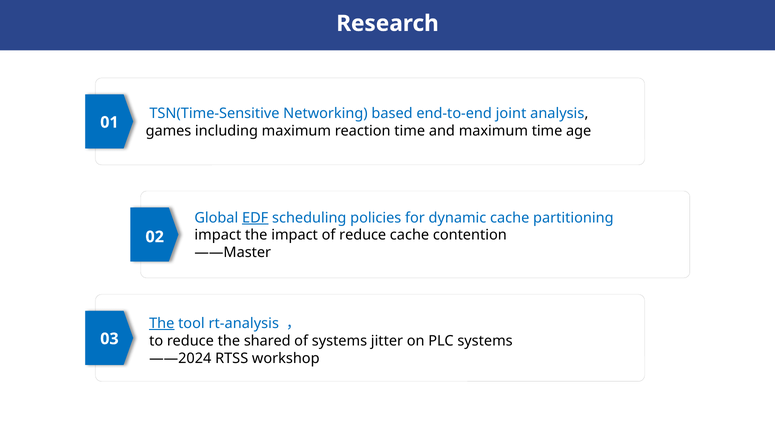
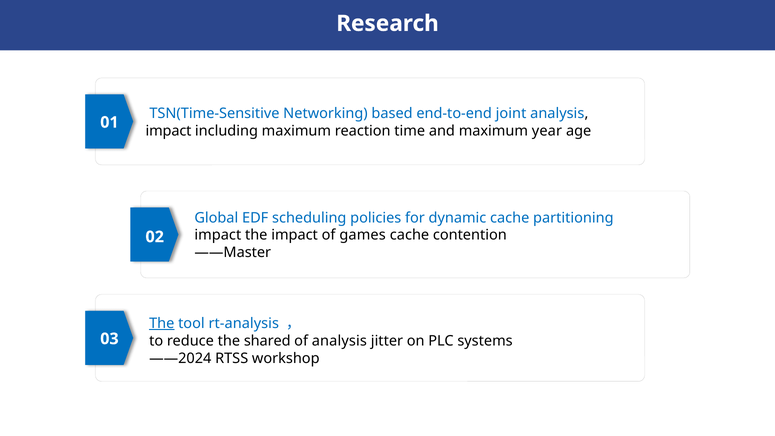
games: games -> impact (169, 131)
maximum time: time -> year (547, 131)
EDF underline: present -> none (255, 218)
of reduce: reduce -> games (363, 235)
of systems: systems -> analysis (339, 341)
